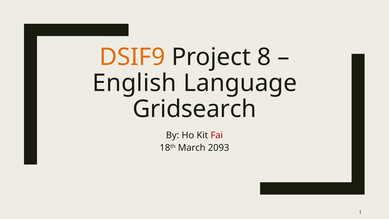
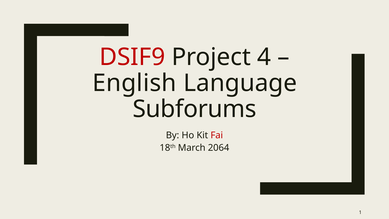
DSIF9 colour: orange -> red (132, 57)
8: 8 -> 4 (264, 57)
Gridsearch: Gridsearch -> Subforums (195, 109)
2093: 2093 -> 2064 (219, 148)
